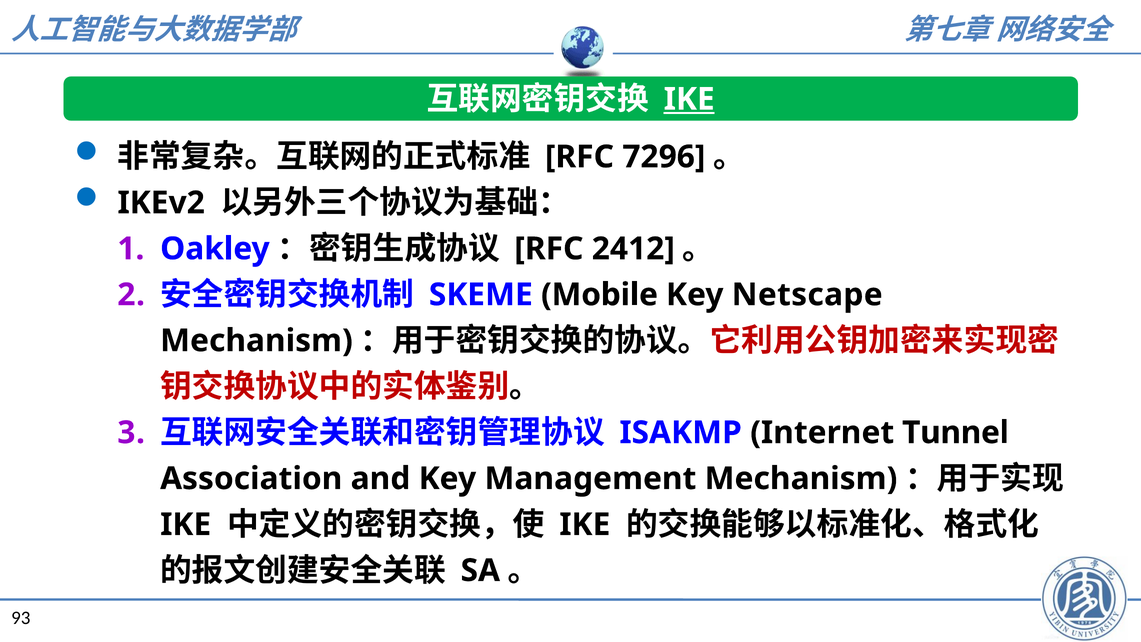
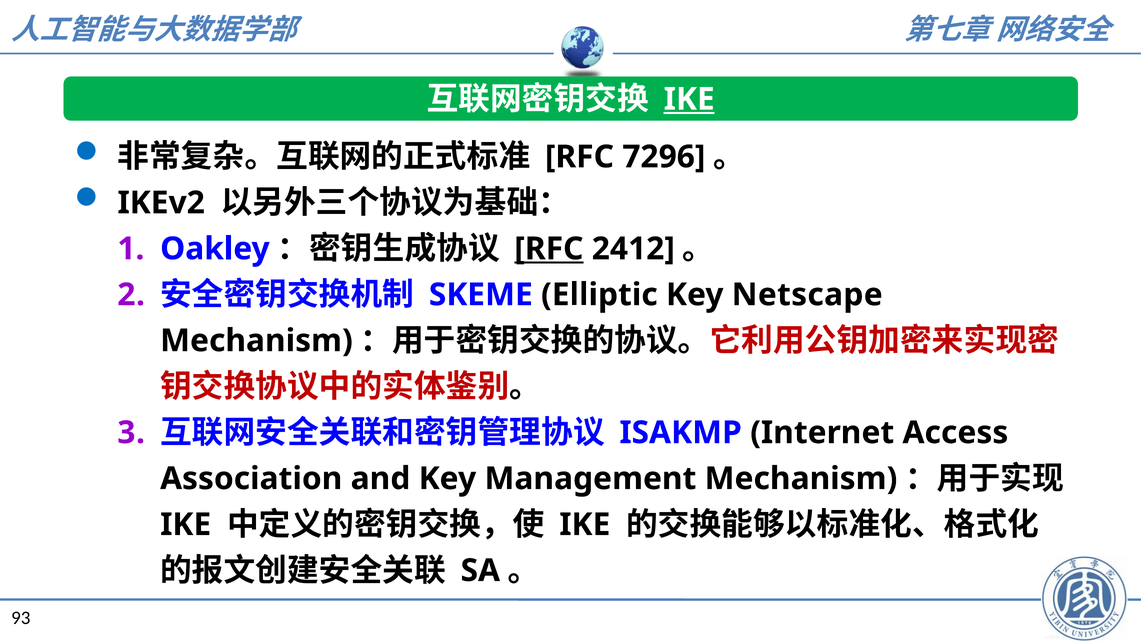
RFC underline: none -> present (549, 249)
Mobile: Mobile -> Elliptic (599, 295)
Tunnel: Tunnel -> Access (955, 433)
